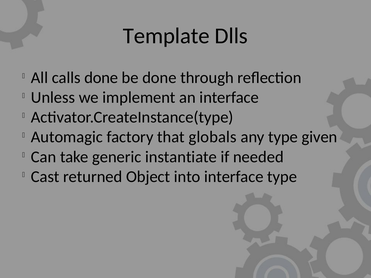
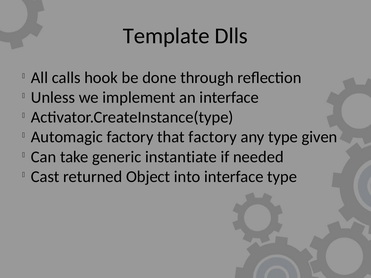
calls done: done -> hook (101, 78)
that globals: globals -> factory (213, 137)
